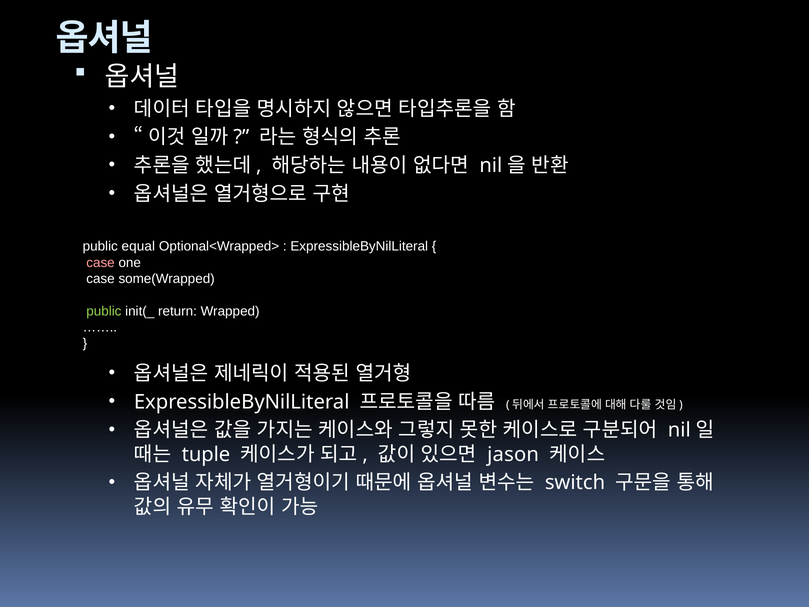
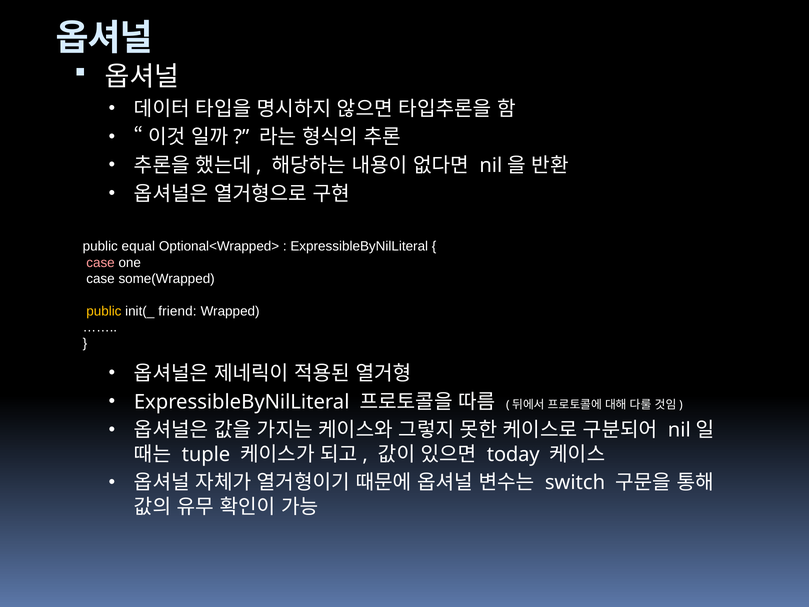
public colour: light green -> yellow (104, 311)
return: return -> friend (177, 311)
jason: jason -> today (513, 454)
